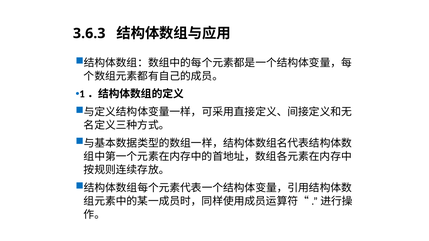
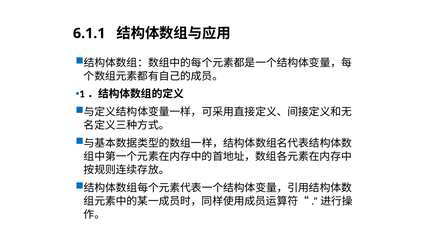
3.6.3: 3.6.3 -> 6.1.1 (89, 33)
